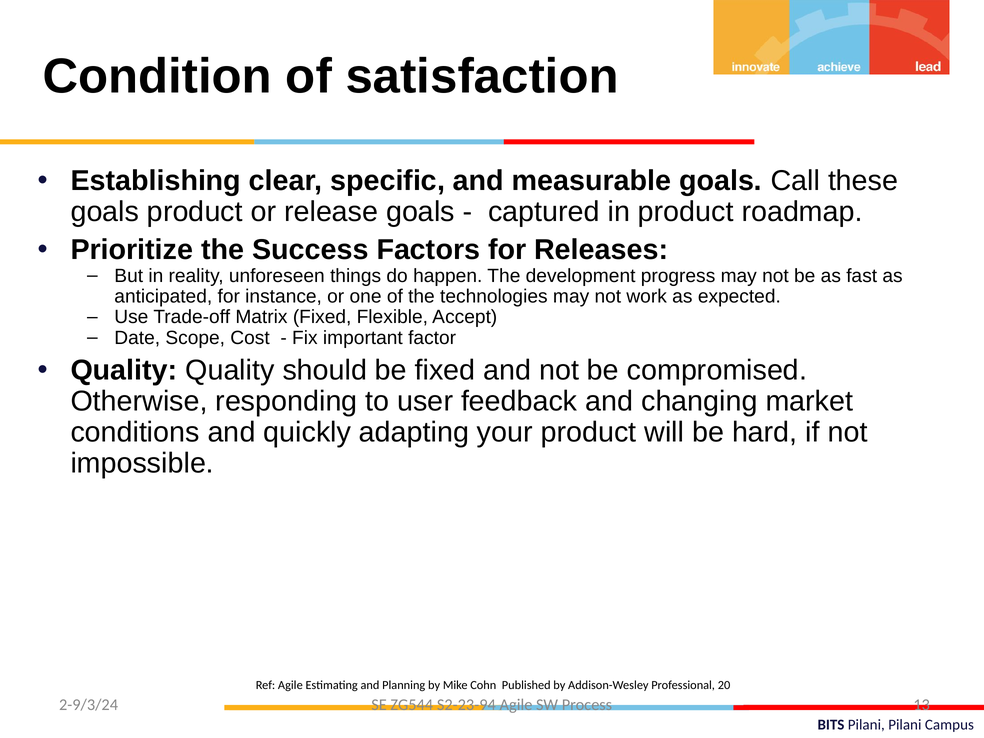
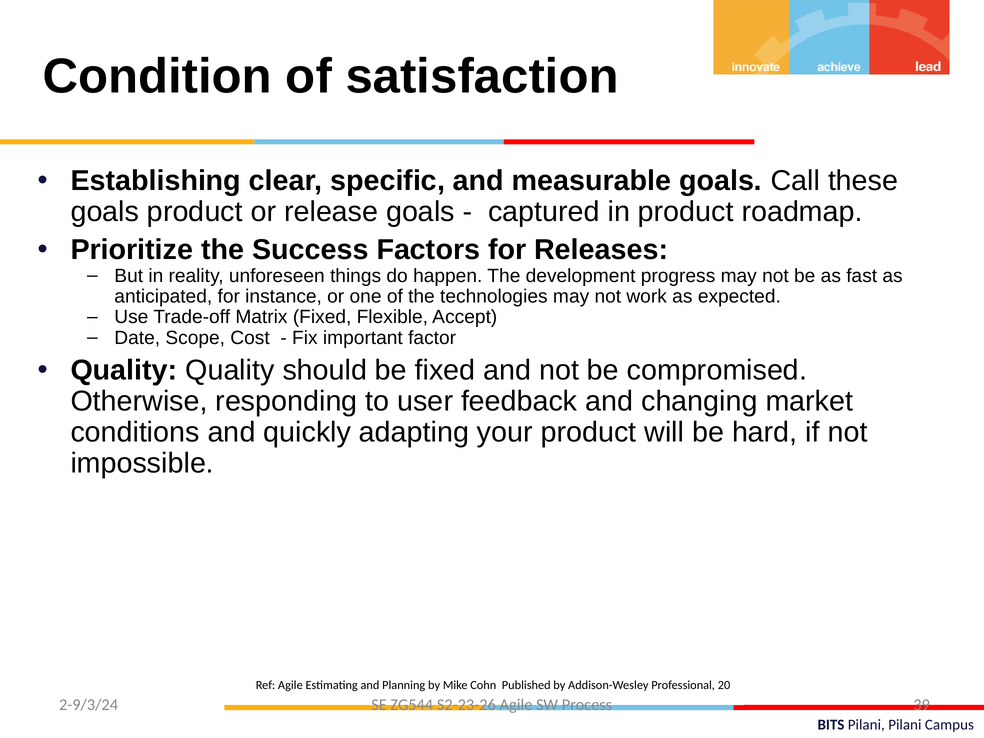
S2-23-94: S2-23-94 -> S2-23-26 (466, 705)
13: 13 -> 39 (922, 705)
